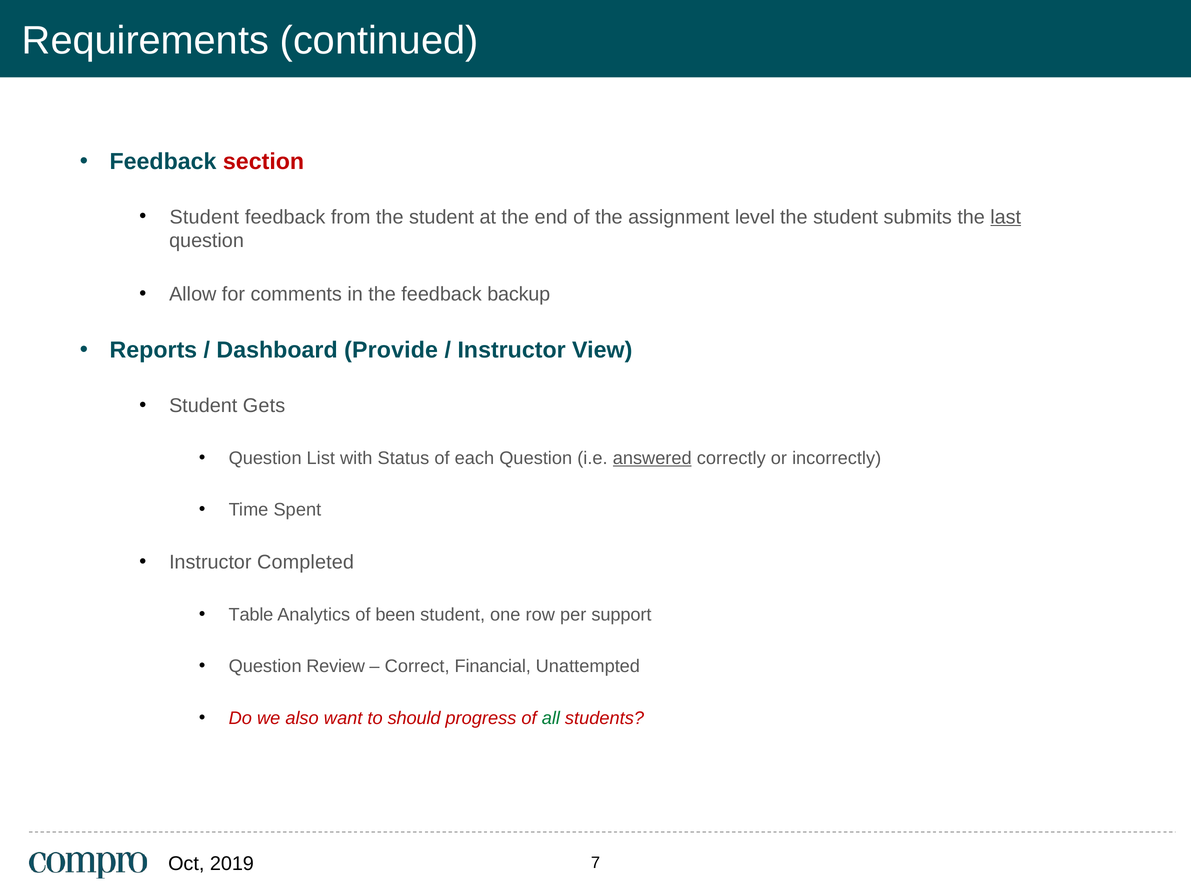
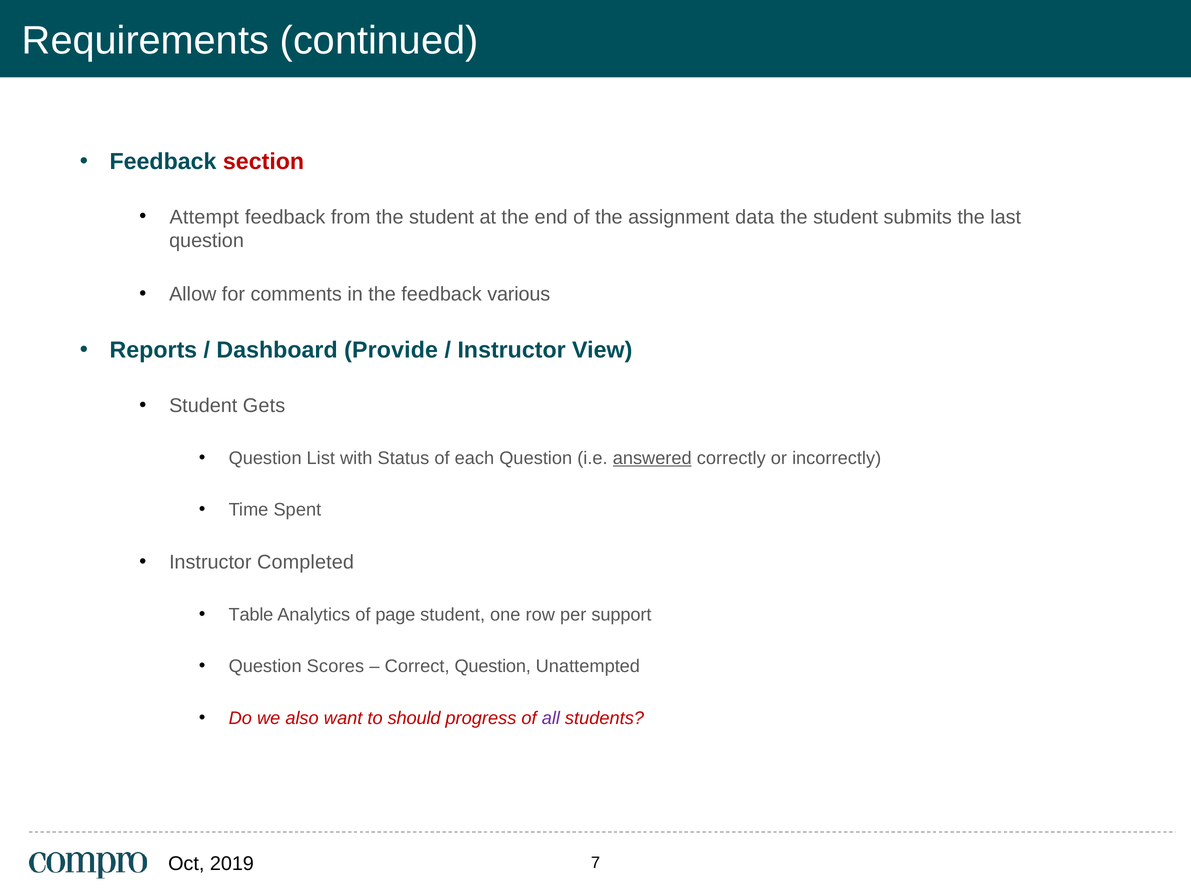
Student: Student -> Attempt (204, 217)
level: level -> data (755, 217)
last underline: present -> none (1006, 217)
backup: backup -> various (519, 294)
been: been -> page (395, 615)
Review: Review -> Scores (335, 667)
Correct Financial: Financial -> Question (493, 667)
all colour: green -> purple (551, 718)
